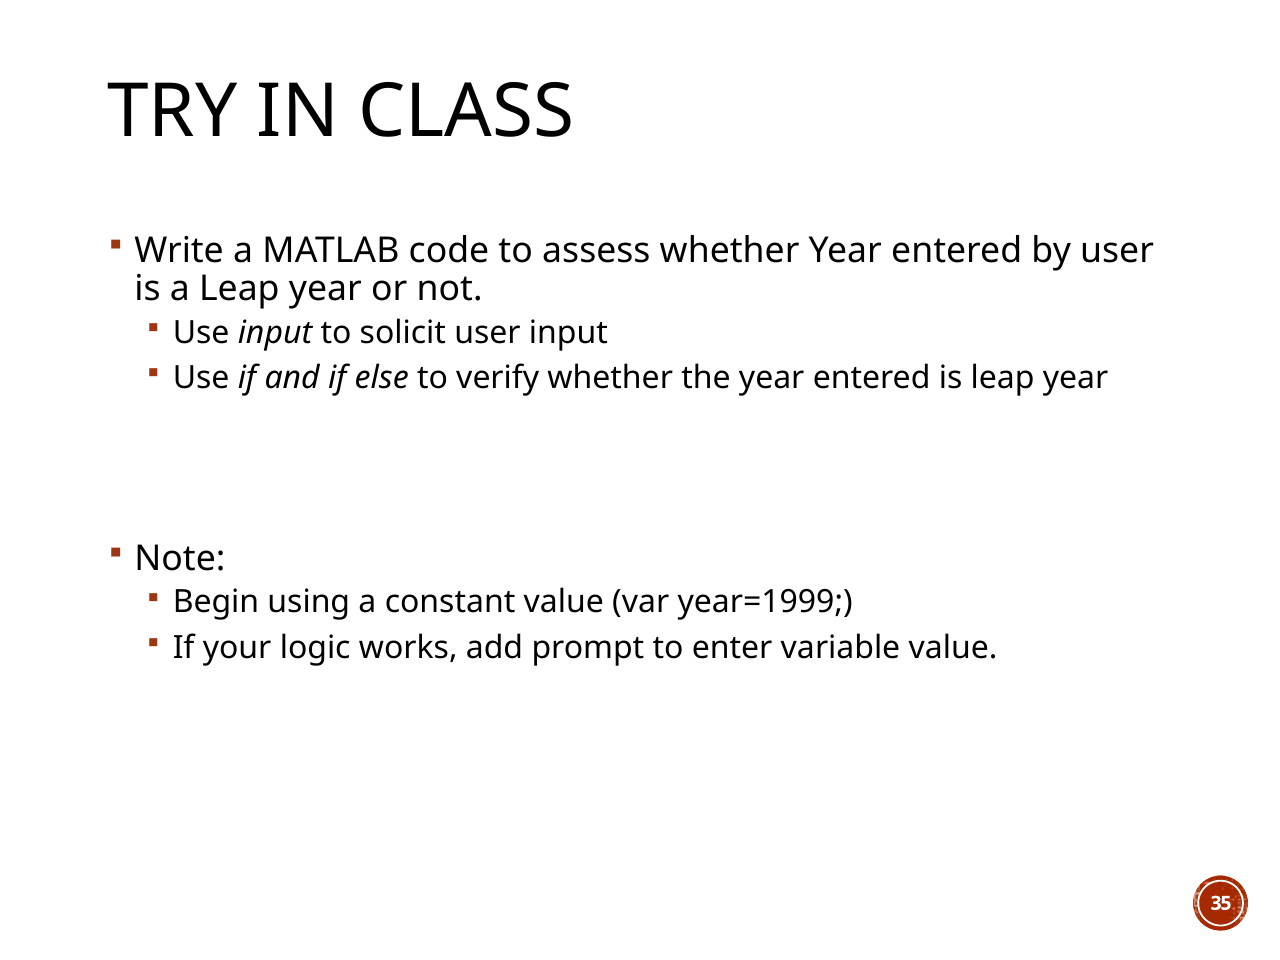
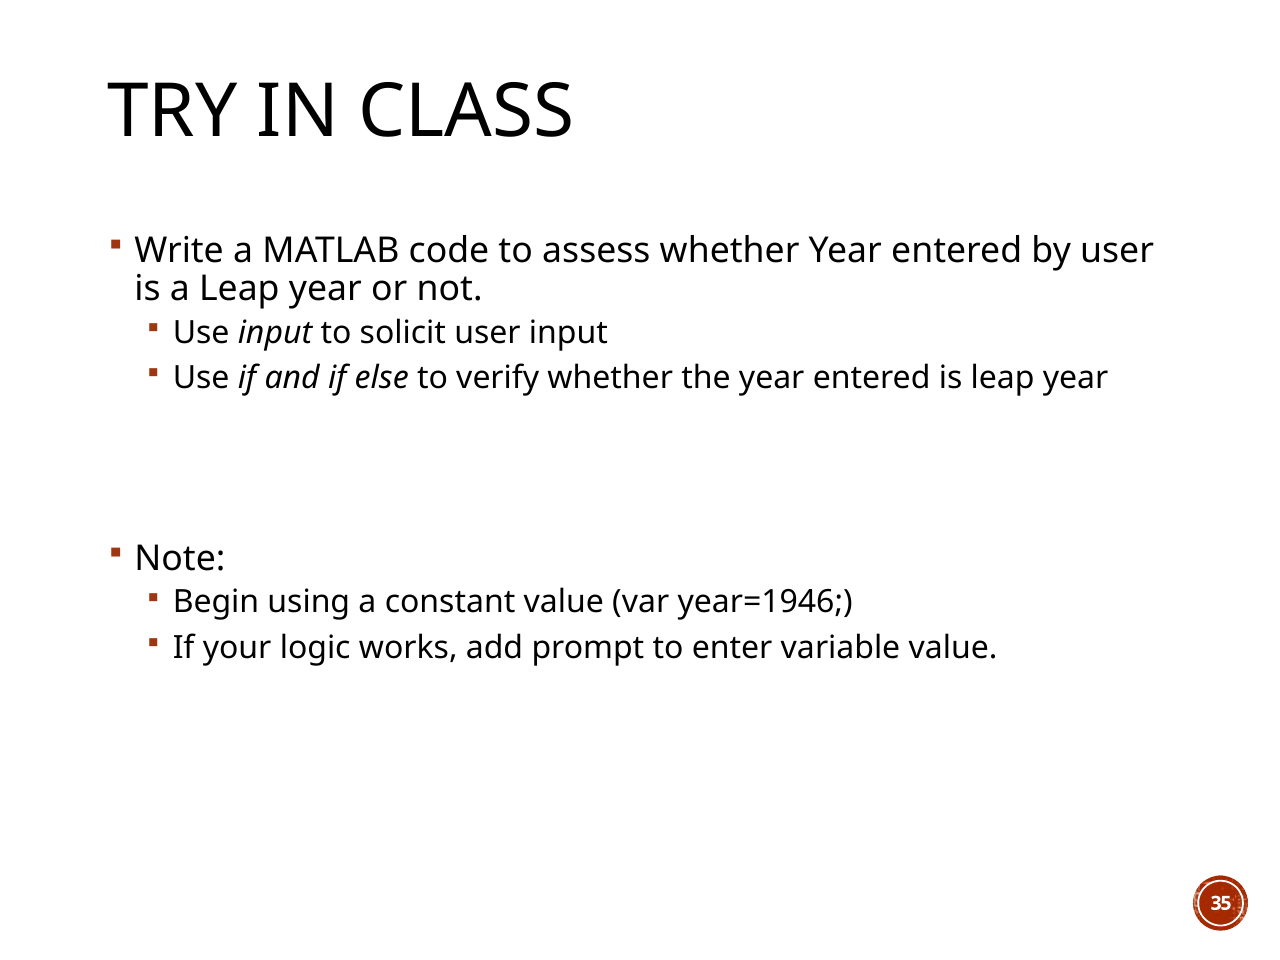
year=1999: year=1999 -> year=1946 (765, 602)
